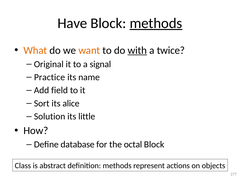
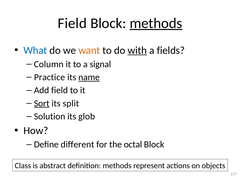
Have: Have -> Field (72, 23)
What colour: orange -> blue (35, 50)
twice: twice -> fields (171, 50)
Original: Original -> Column (49, 64)
name underline: none -> present (89, 77)
Sort underline: none -> present (42, 103)
alice: alice -> split (71, 103)
little: little -> glob (87, 116)
database: database -> different (77, 144)
